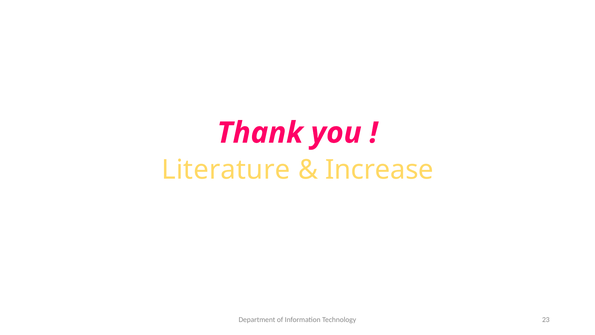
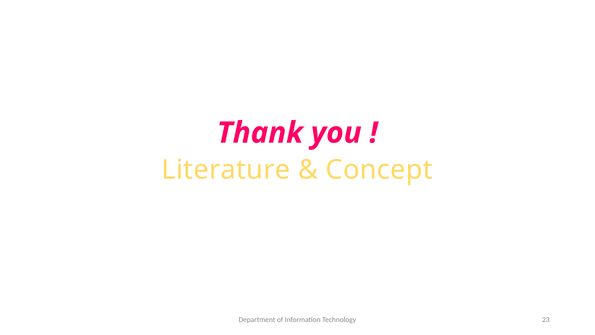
Increase: Increase -> Concept (379, 170)
